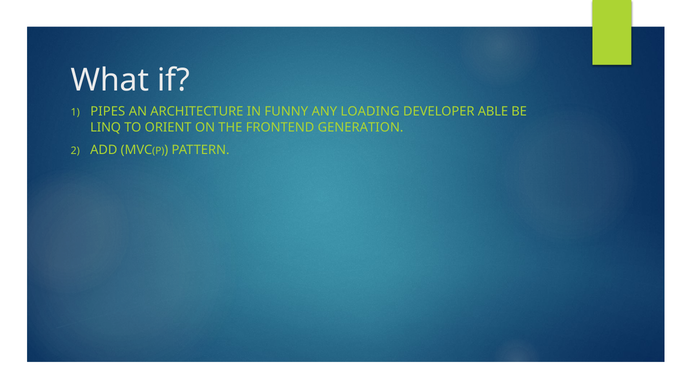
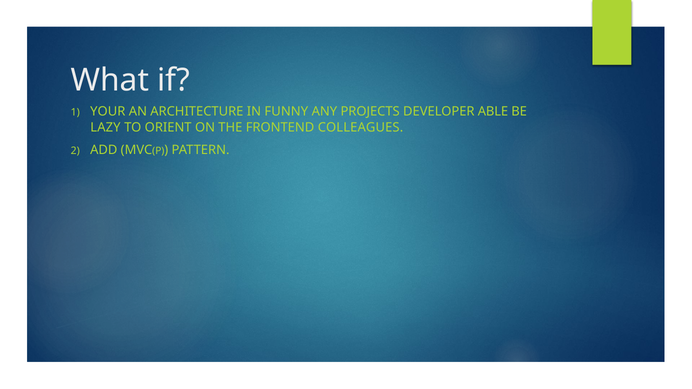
PIPES: PIPES -> YOUR (108, 112)
LOADING: LOADING -> PROJECTS (370, 112)
LINQ: LINQ -> LAZY (105, 127)
GENERATION: GENERATION -> COLLEAGUES (360, 127)
